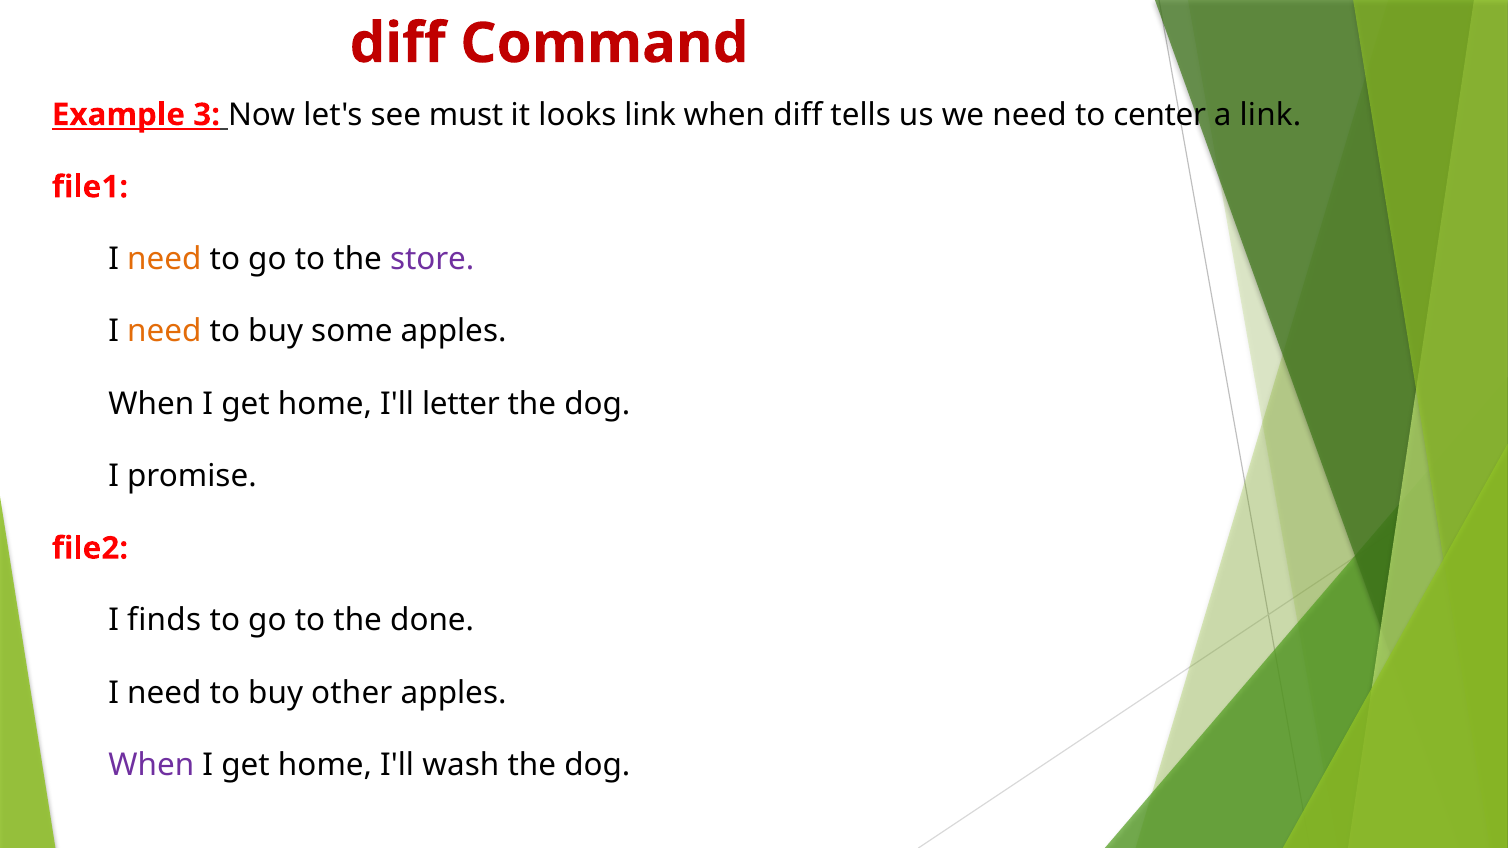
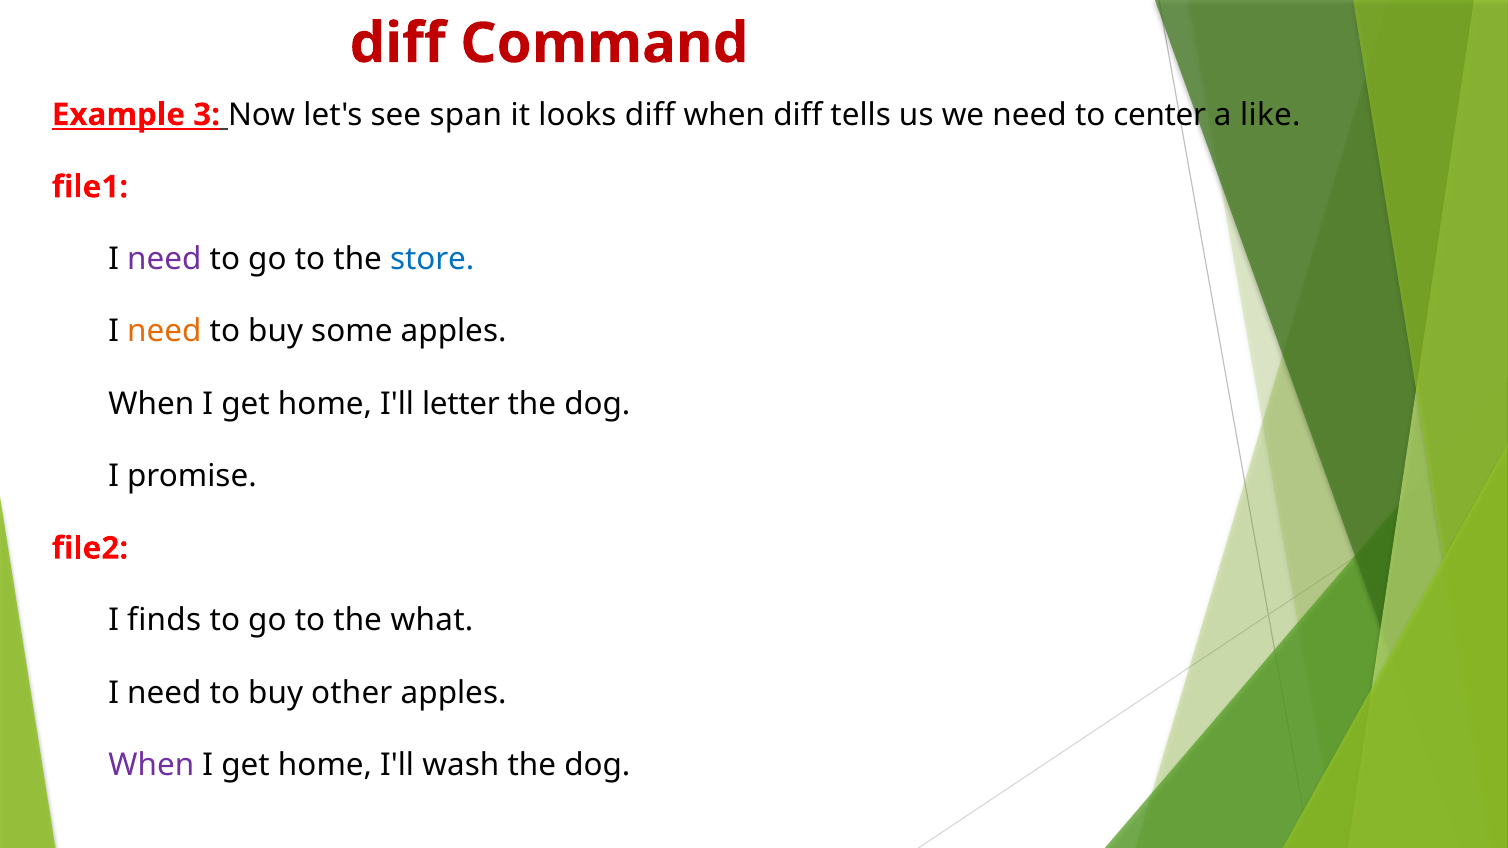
must: must -> span (466, 115)
looks link: link -> diff (650, 115)
a link: link -> like (1270, 115)
need colour: orange -> purple (164, 259)
store colour: purple -> blue (432, 259)
done: done -> what (432, 621)
